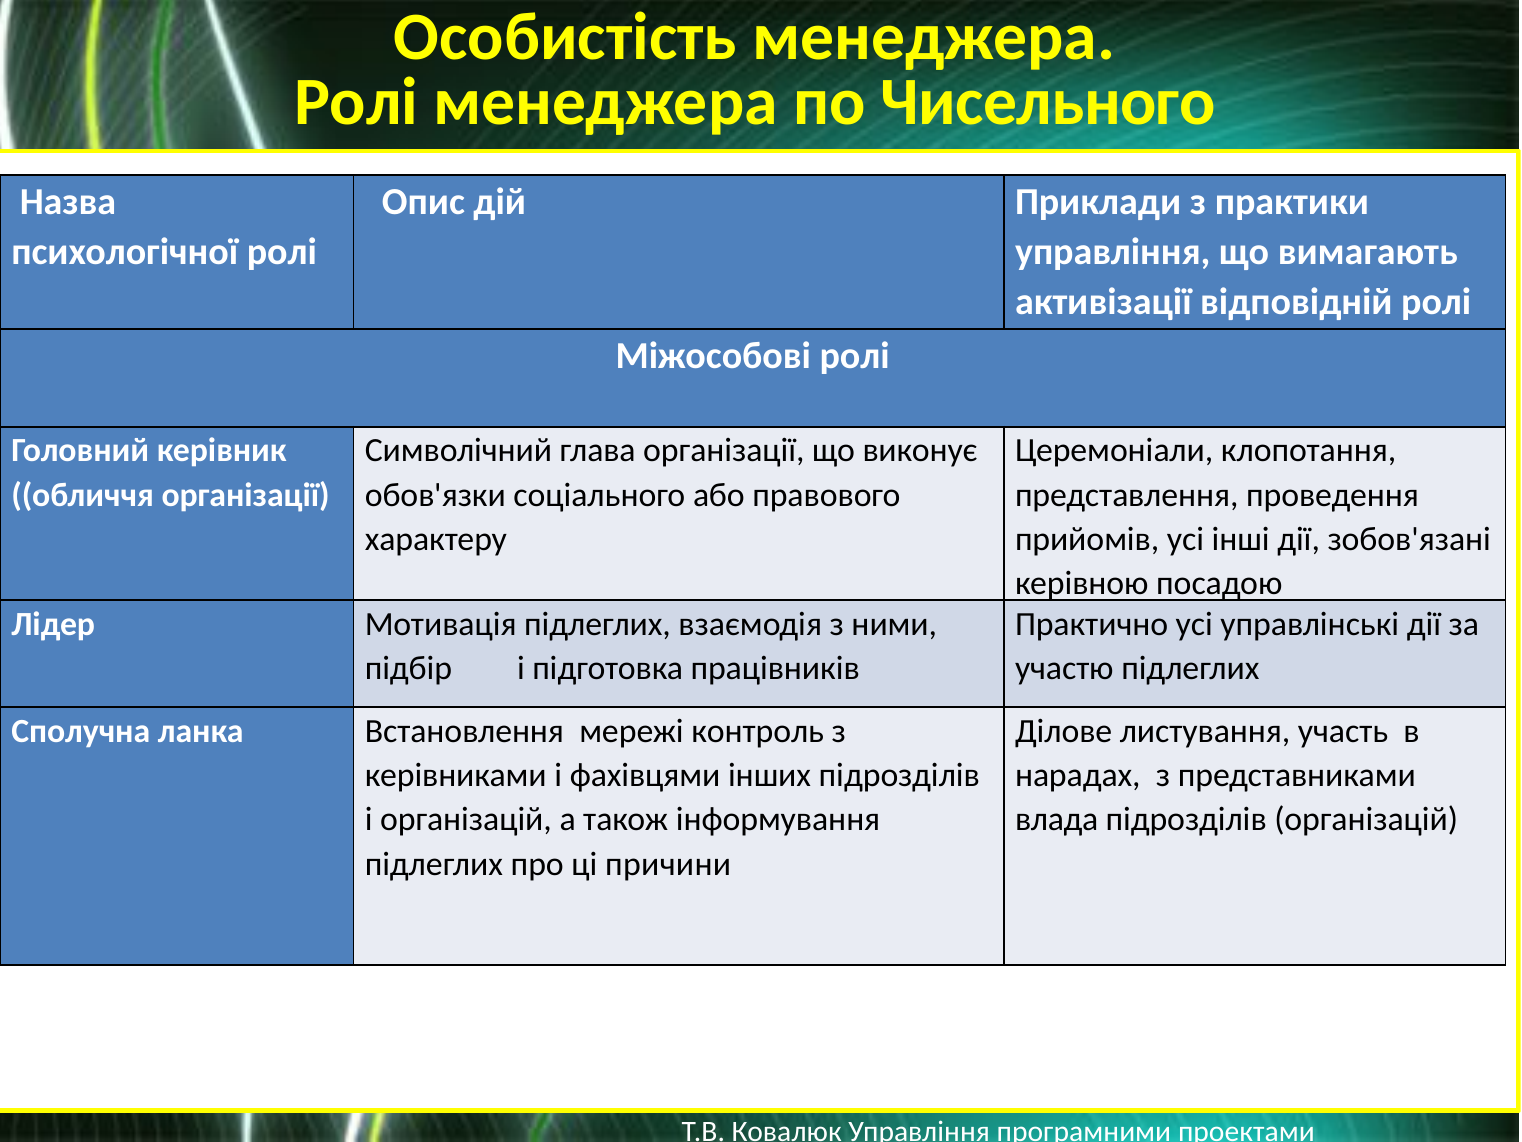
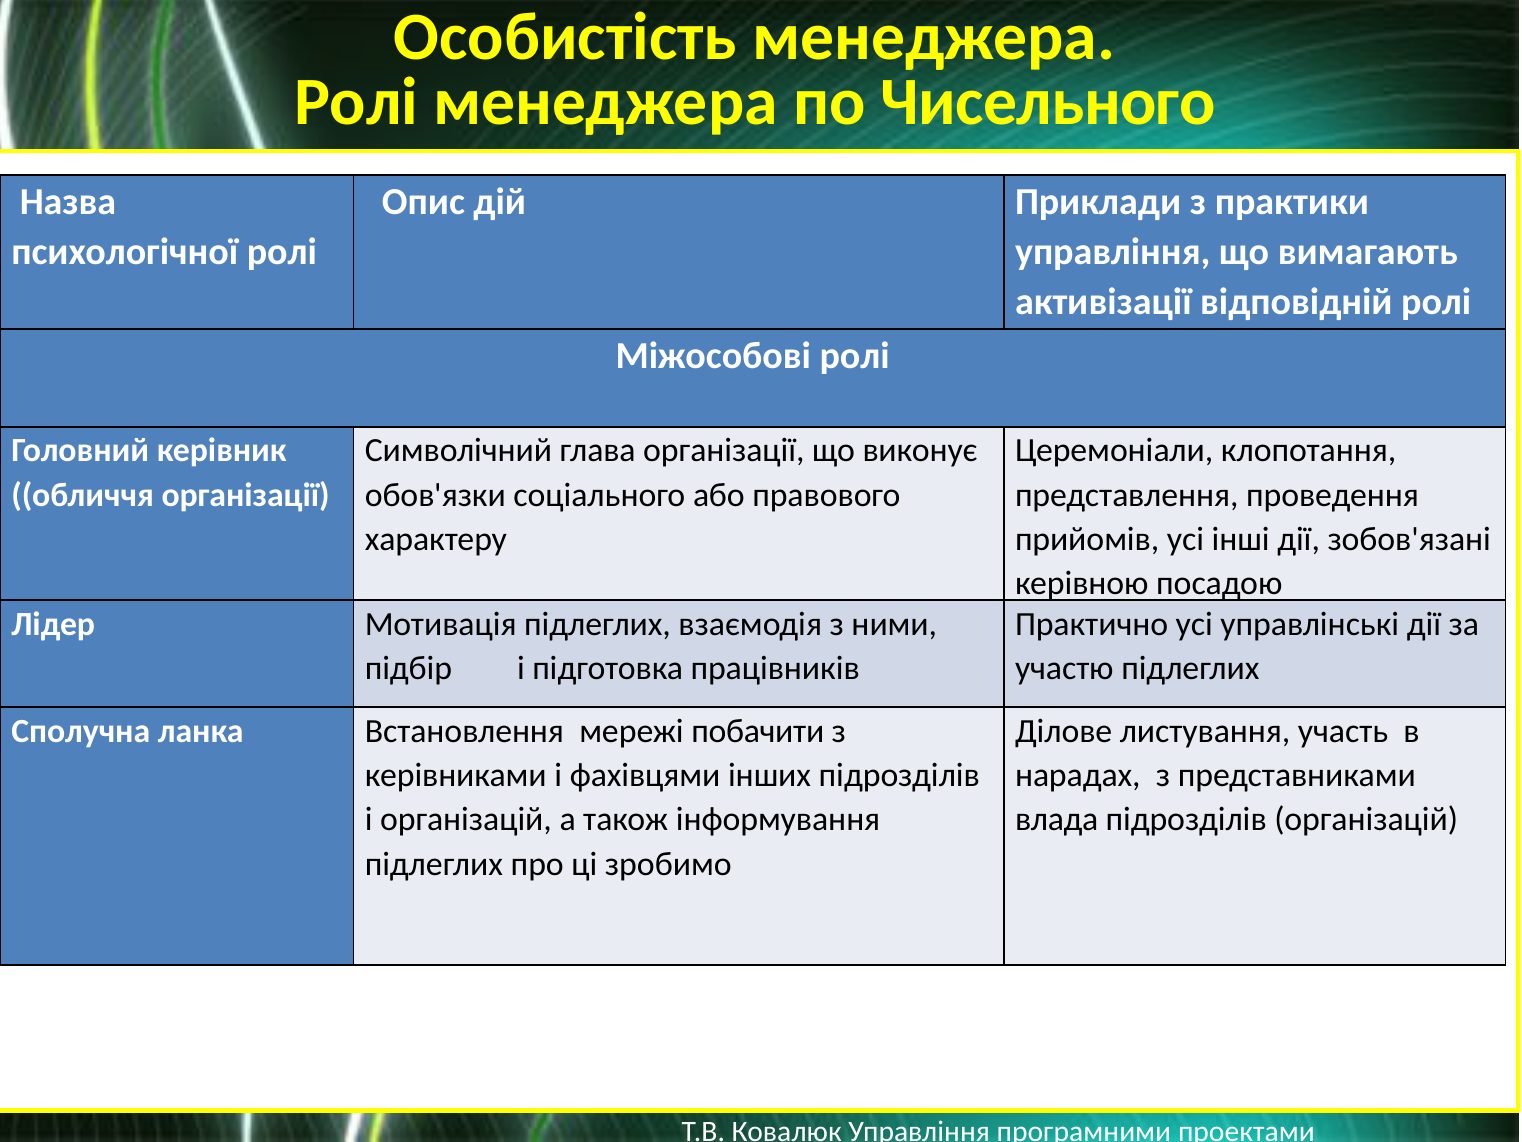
контроль: контроль -> побачити (758, 731)
причини: причини -> зробимо (668, 864)
